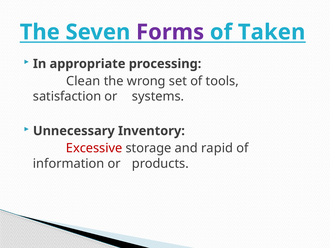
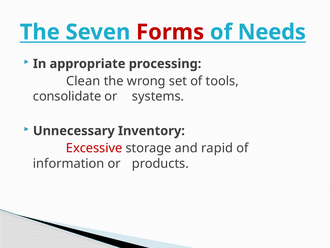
Forms colour: purple -> red (170, 32)
Taken: Taken -> Needs (272, 32)
satisfaction: satisfaction -> consolidate (67, 96)
